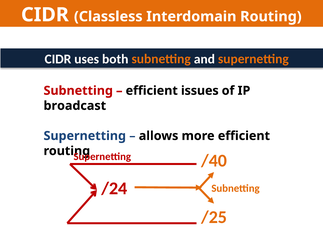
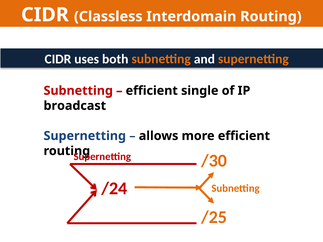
issues: issues -> single (200, 91)
/40: /40 -> /30 (214, 161)
